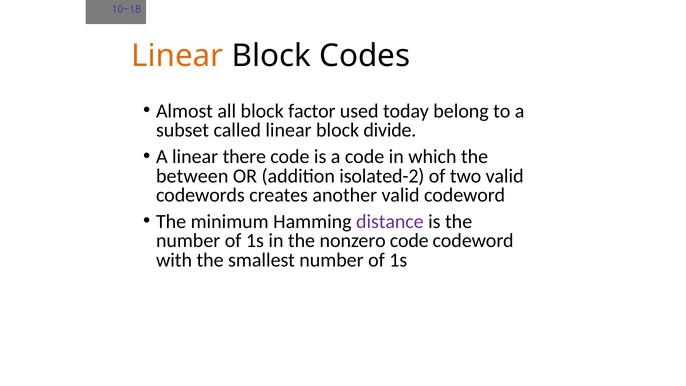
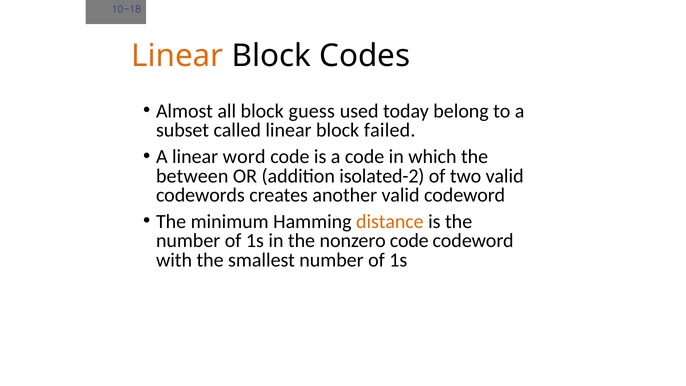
factor: factor -> guess (312, 111)
divide: divide -> failed (390, 130)
there: there -> word (244, 157)
distance colour: purple -> orange (390, 221)
